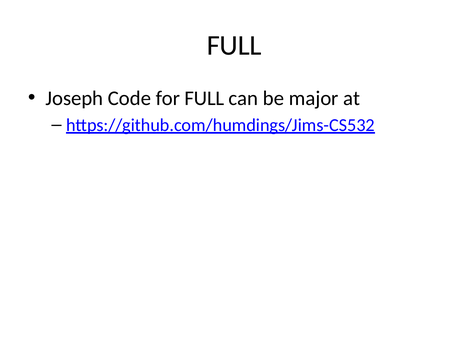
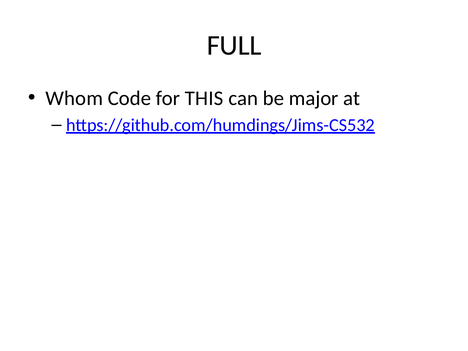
Joseph: Joseph -> Whom (74, 98)
for FULL: FULL -> THIS (204, 98)
